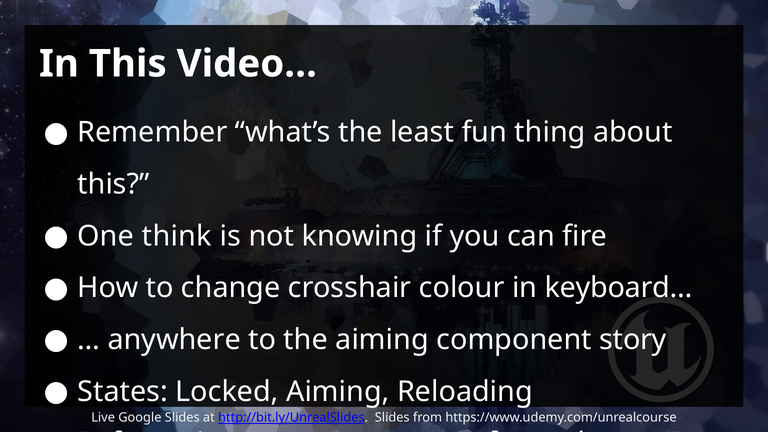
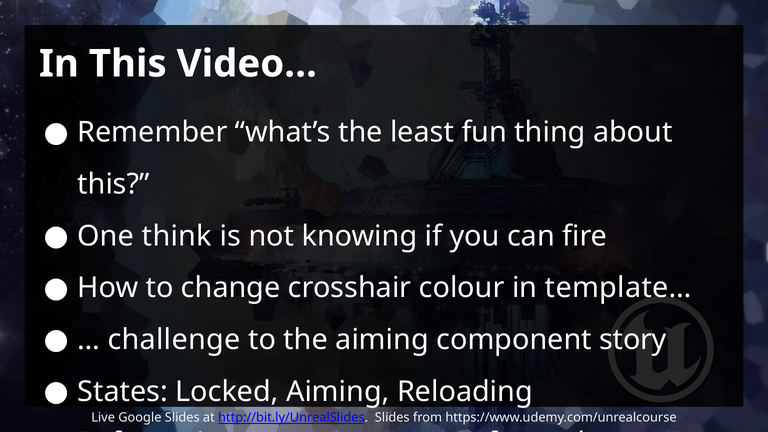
keyboard…: keyboard… -> template… (618, 288)
anywhere: anywhere -> challenge (174, 340)
